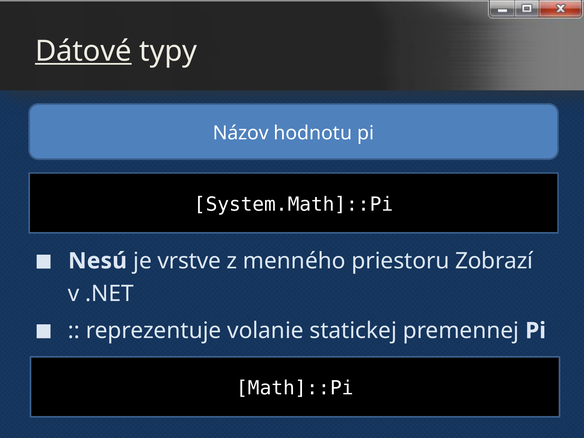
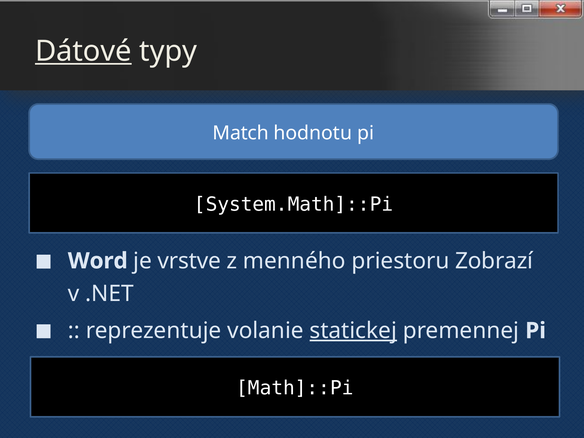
Názov: Názov -> Match (241, 133)
Nesú: Nesú -> Word (98, 261)
statickej underline: none -> present (353, 331)
